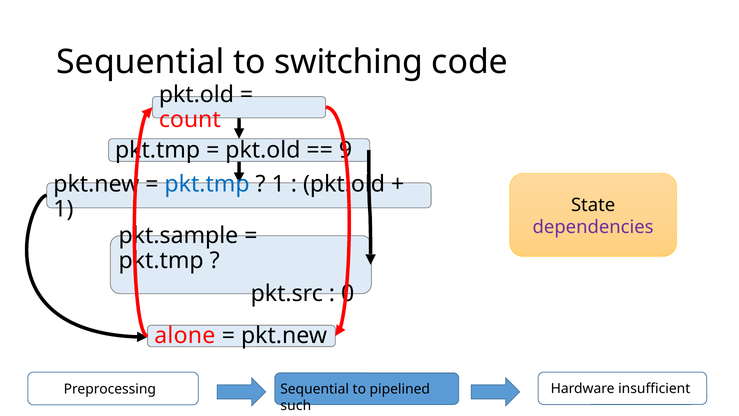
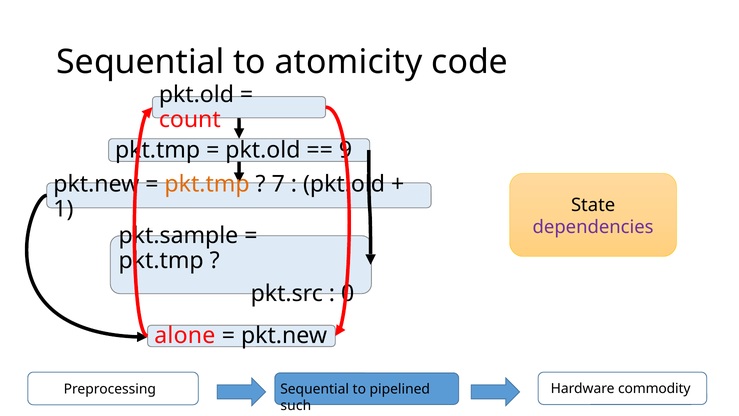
switching: switching -> atomicity (349, 62)
pkt.tmp colour: blue -> orange (207, 184)
1: 1 -> 7 (278, 184)
insufficient: insufficient -> commodity (654, 389)
